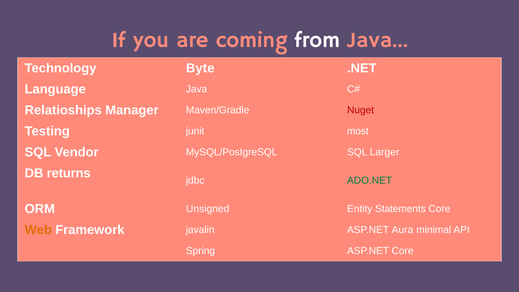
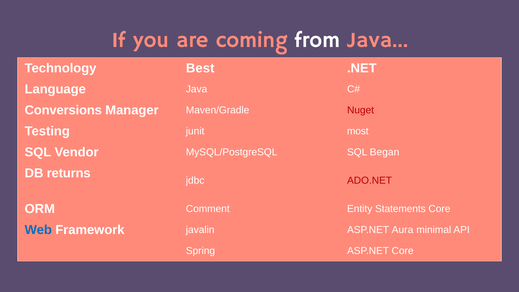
Byte: Byte -> Best (200, 68)
Relatioships: Relatioships -> Conversions (63, 110)
Larger: Larger -> Began (385, 152)
ADO.NET colour: green -> red (370, 180)
Unsigned: Unsigned -> Comment (208, 209)
Web colour: orange -> blue (38, 230)
